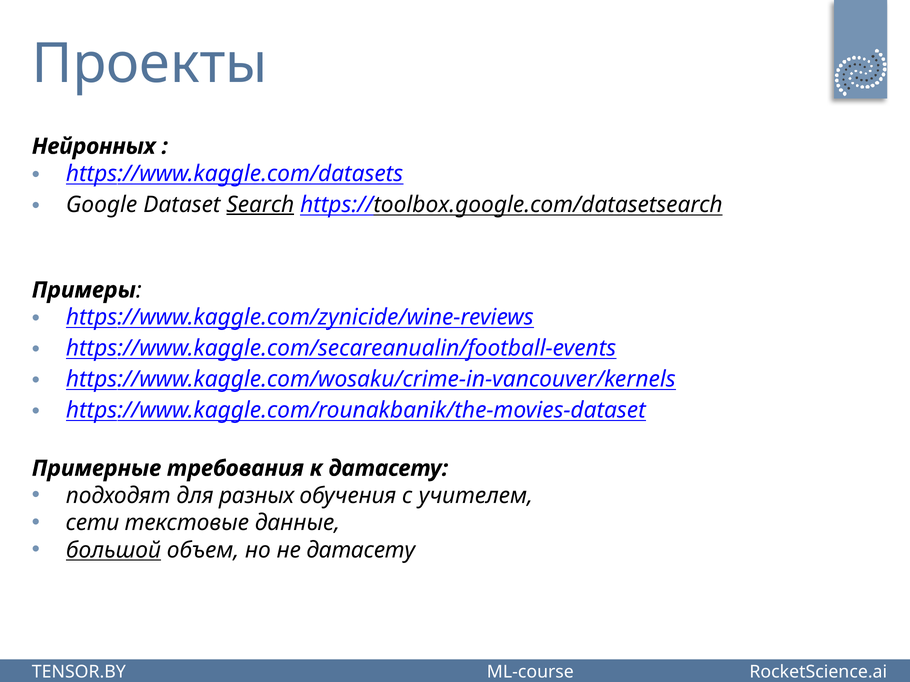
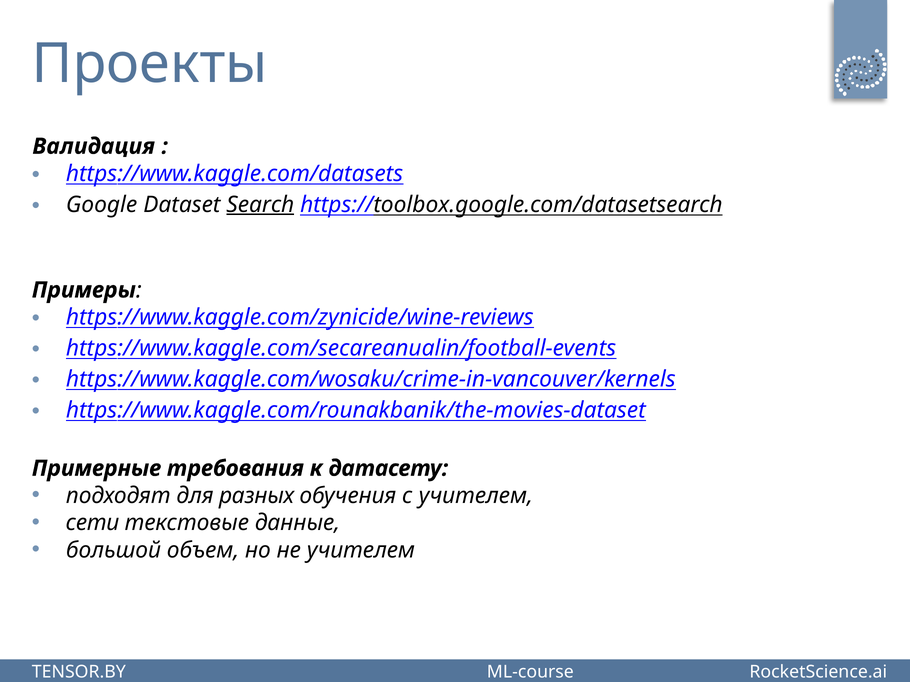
Нейронных: Нейронных -> Валидация (94, 146)
большой underline: present -> none (113, 551)
не датасету: датасету -> учителем (361, 551)
